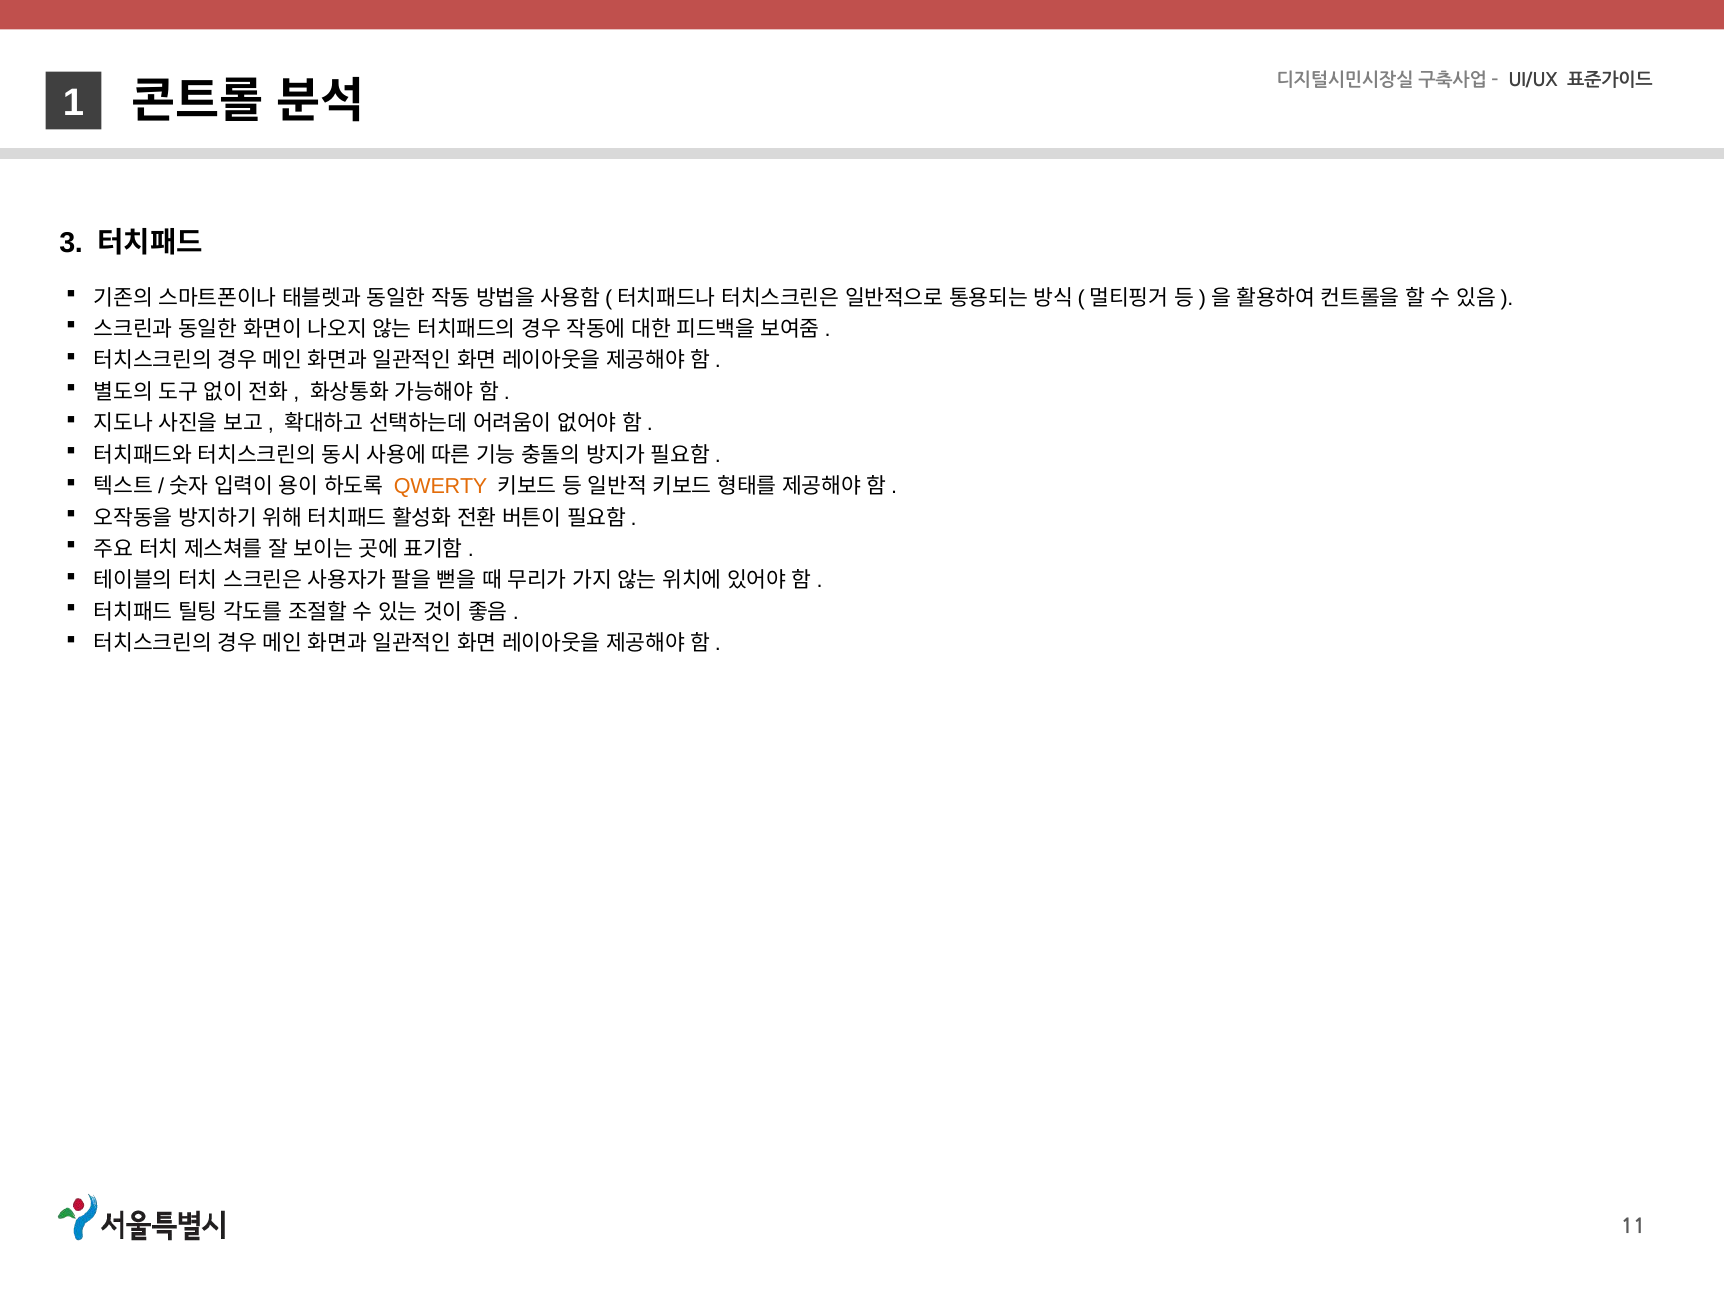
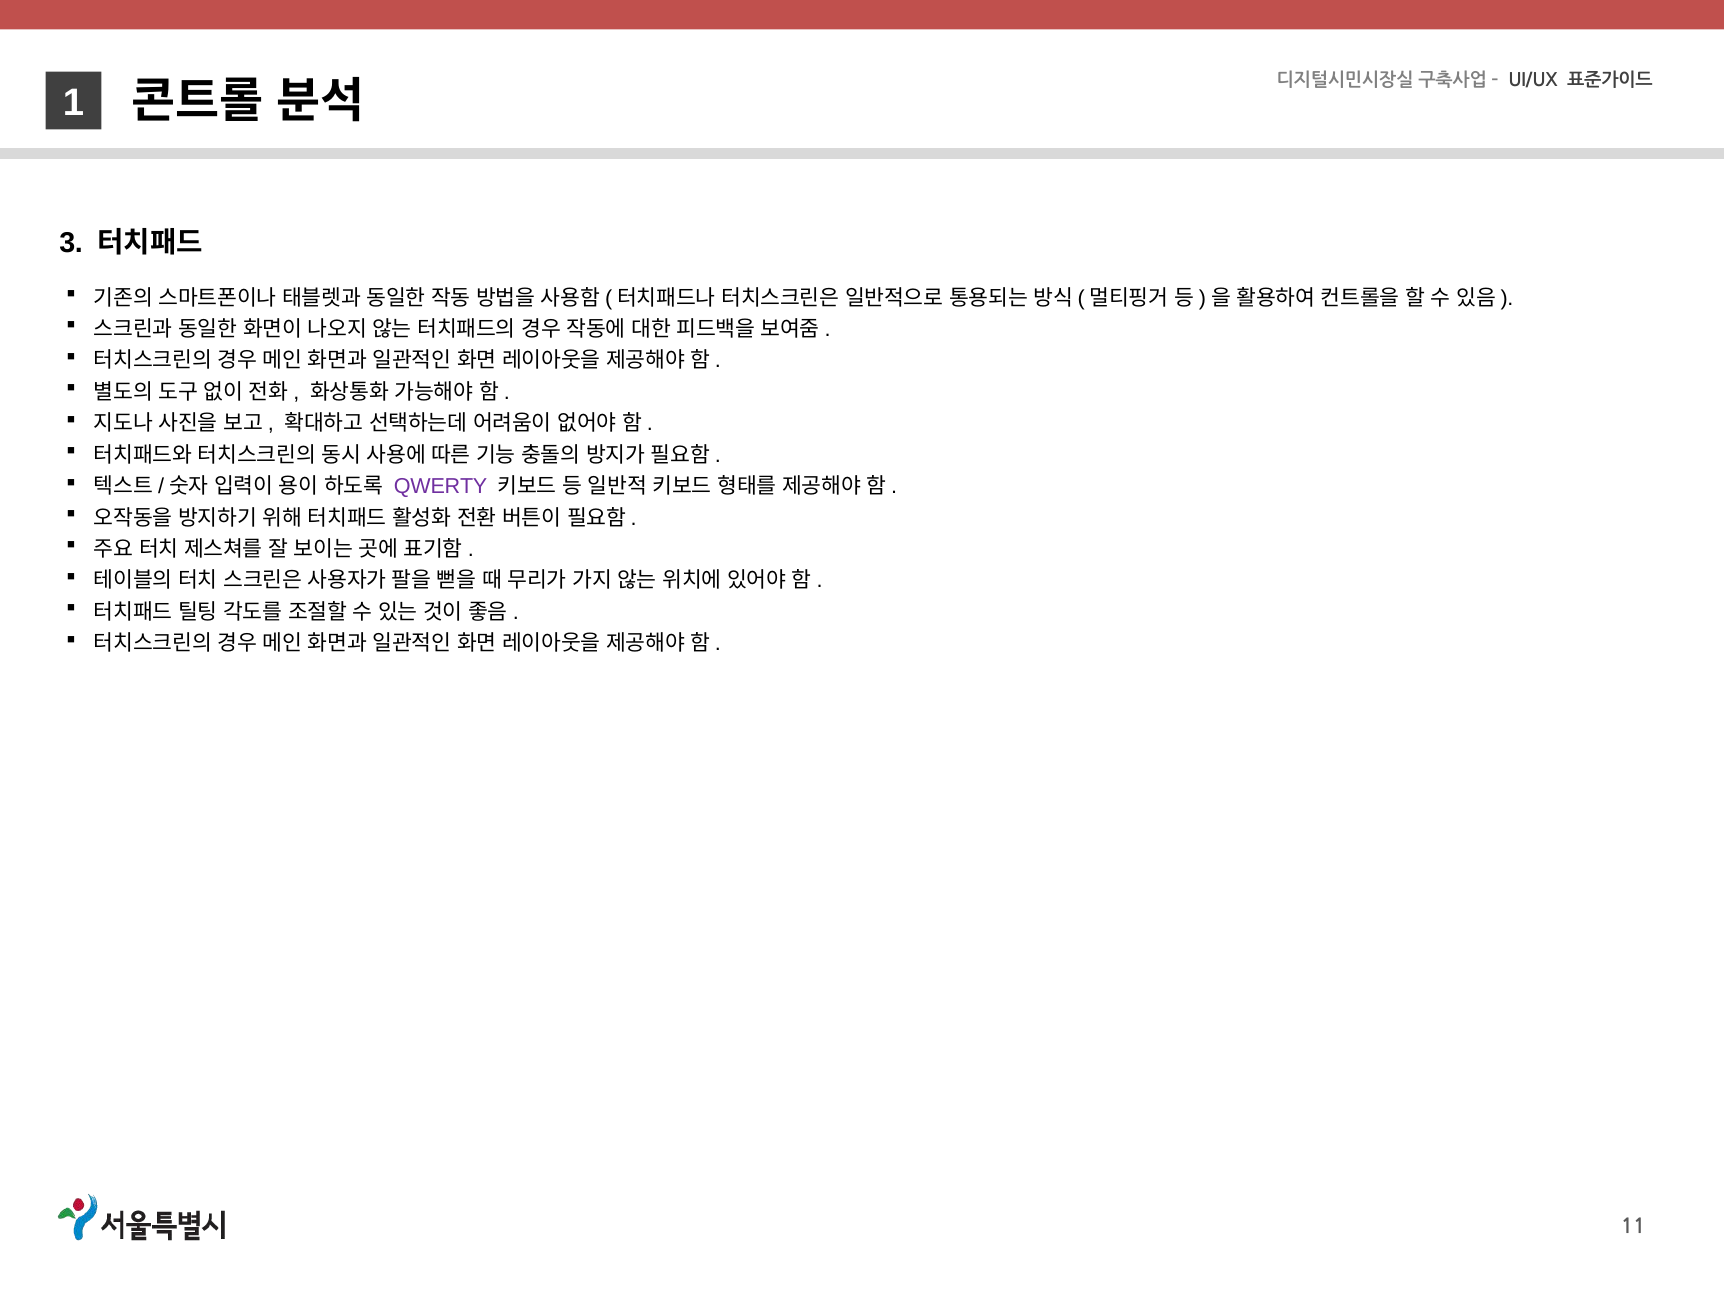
QWERTY colour: orange -> purple (441, 487)
